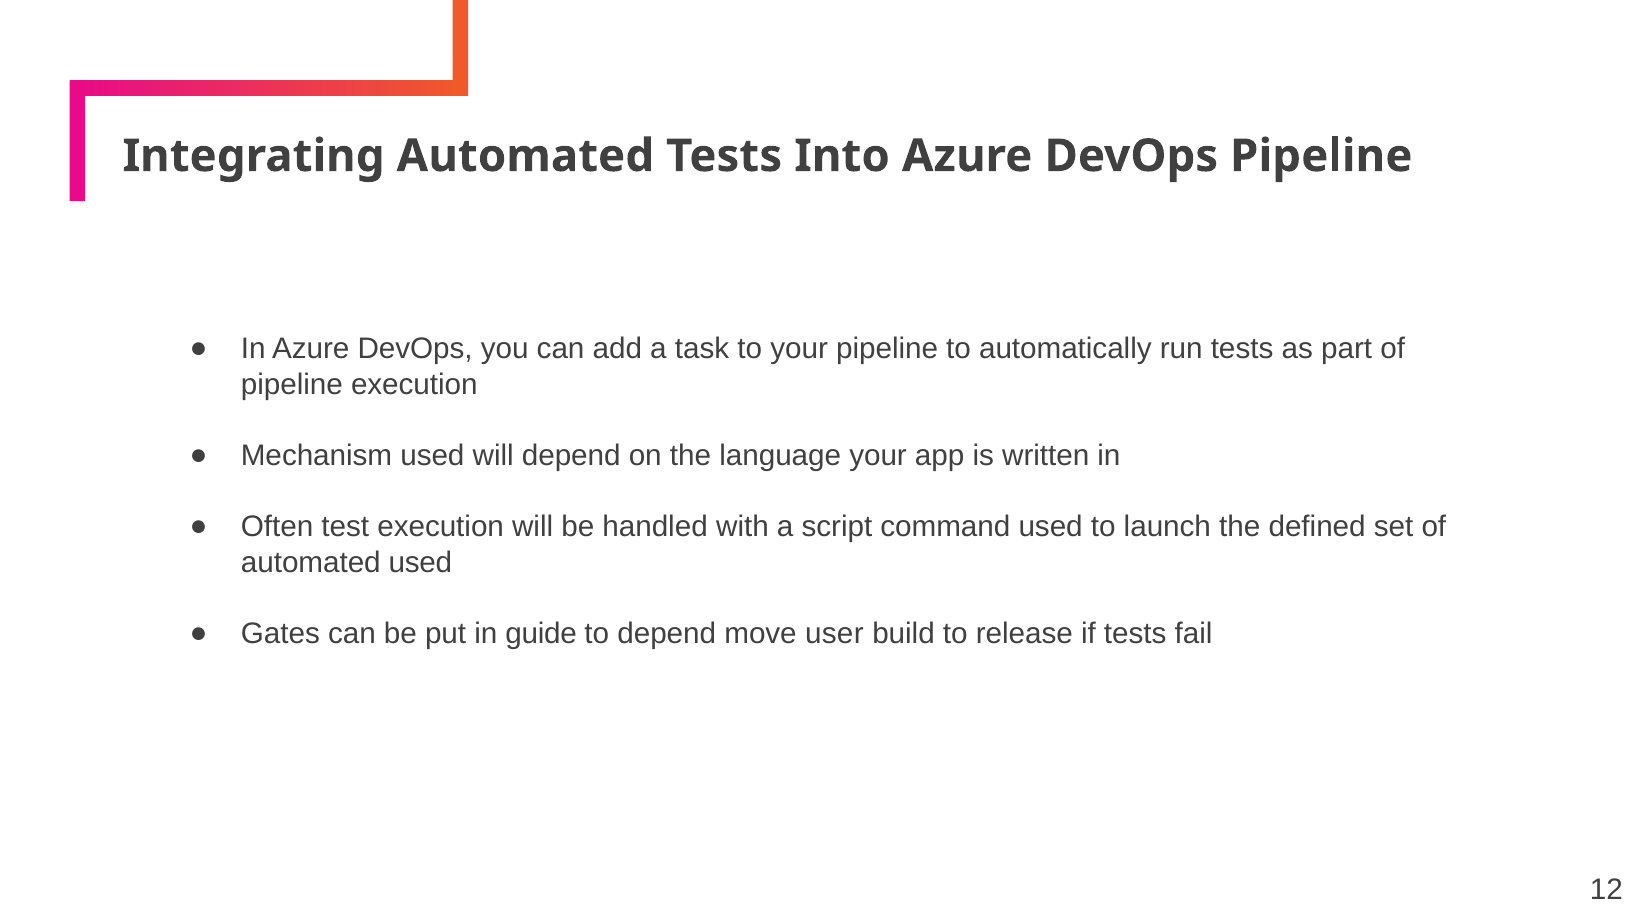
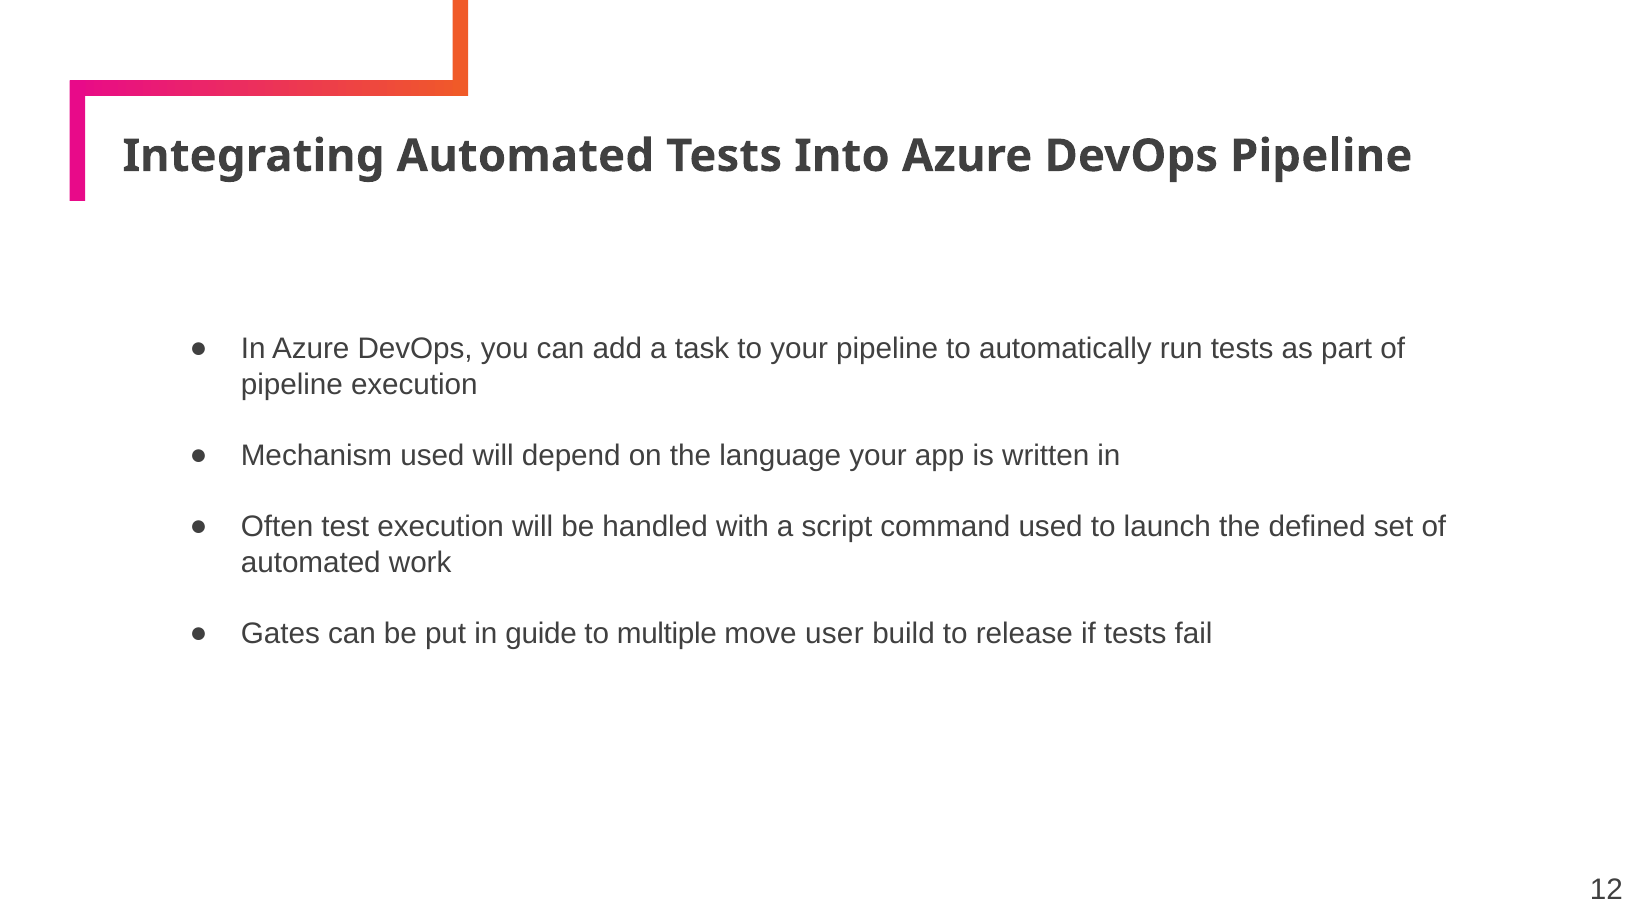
automated used: used -> work (420, 563)
to depend: depend -> multiple (667, 634)
